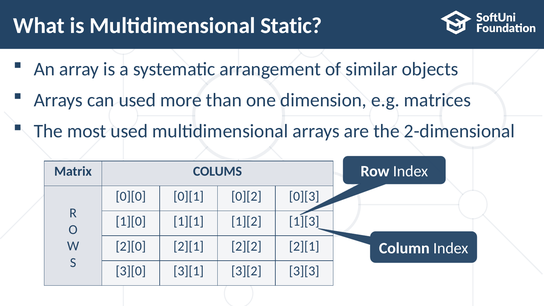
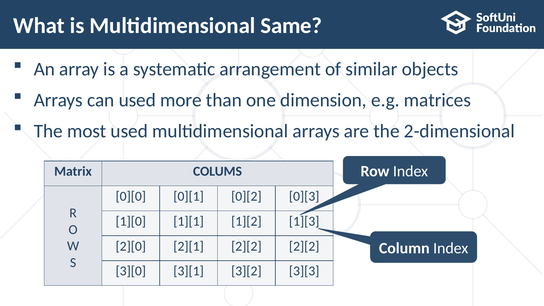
Static: Static -> Same (291, 26)
2][2 2][1: 2][1 -> 2][2 (304, 246)
